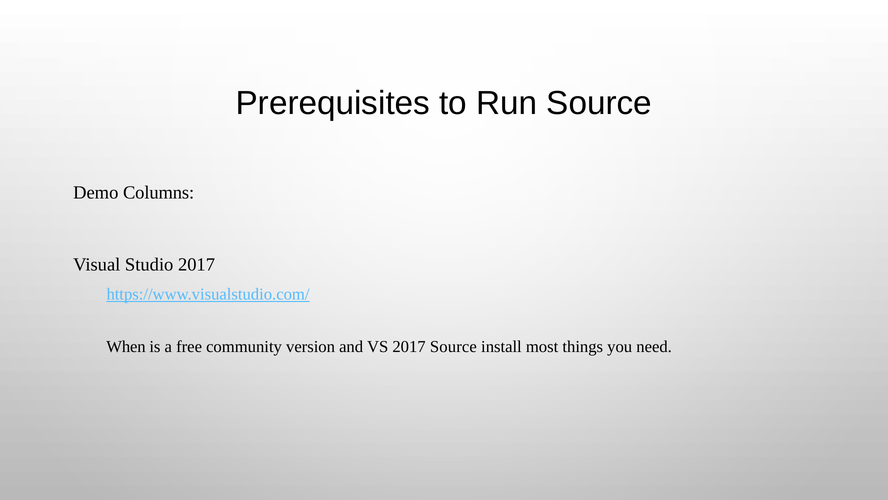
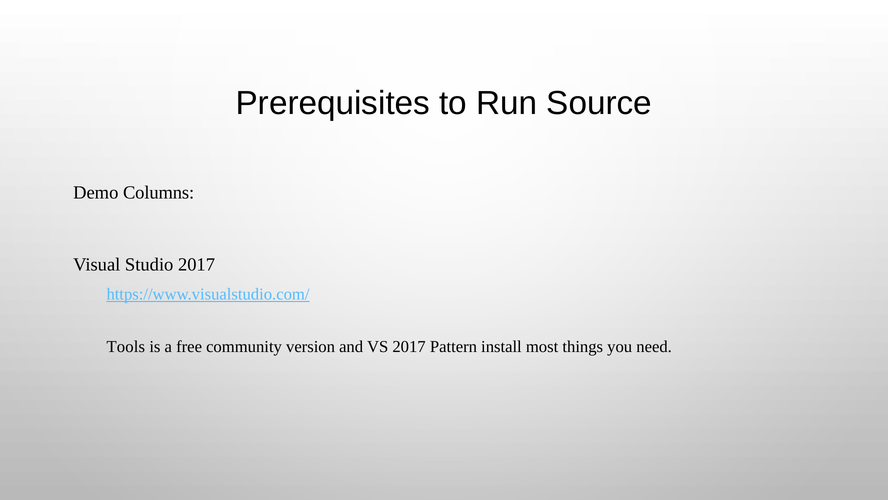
When: When -> Tools (126, 347)
2017 Source: Source -> Pattern (453, 347)
